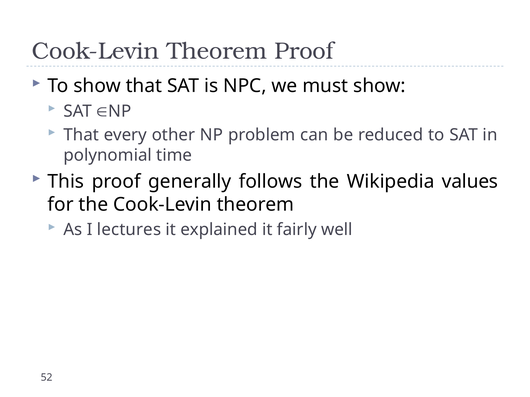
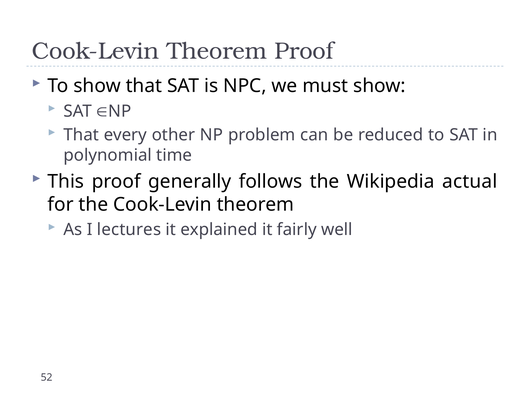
values: values -> actual (470, 182)
